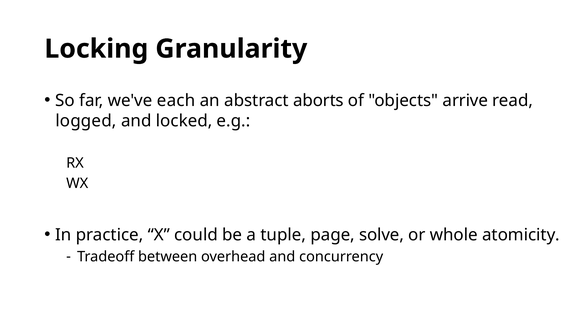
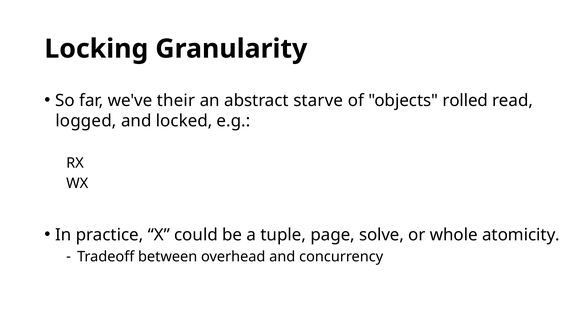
each: each -> their (176, 101)
aborts: aborts -> starve (318, 101)
arrive: arrive -> rolled (465, 101)
